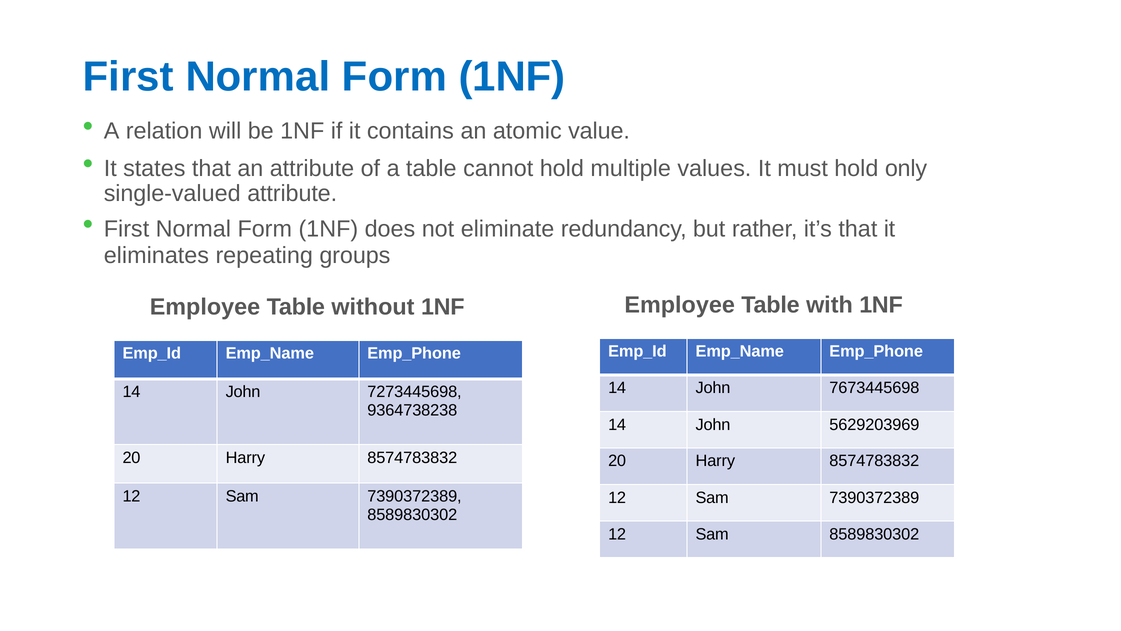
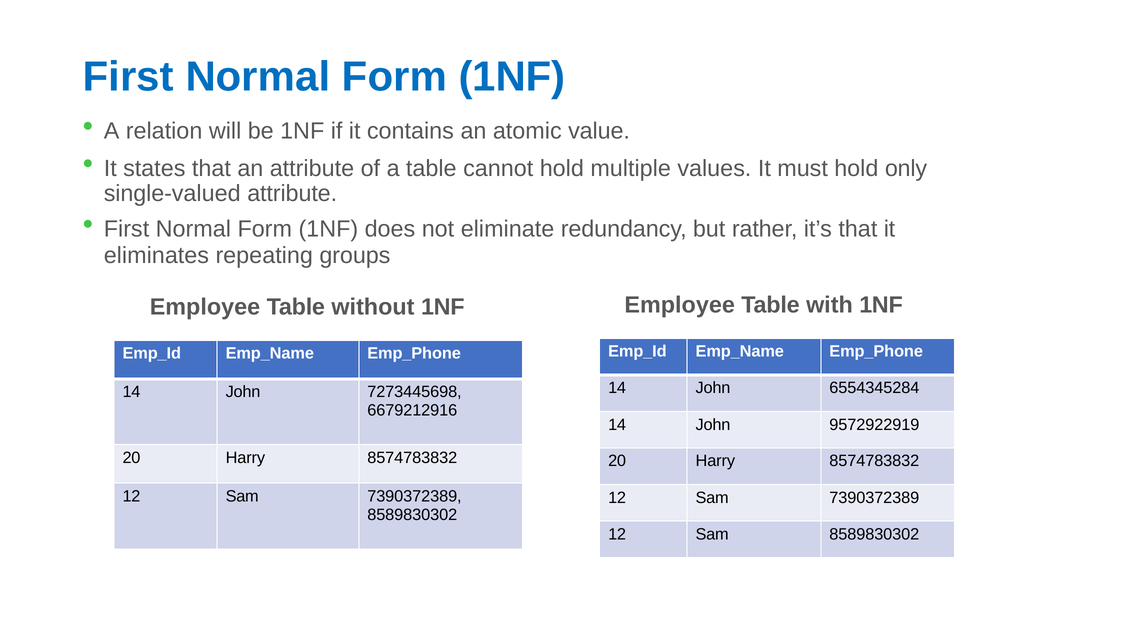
7673445698: 7673445698 -> 6554345284 (874, 388)
9364738238: 9364738238 -> 6679212916 (412, 410)
5629203969: 5629203969 -> 9572922919 (874, 424)
